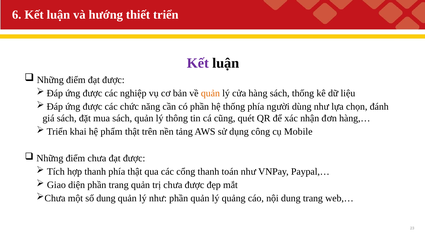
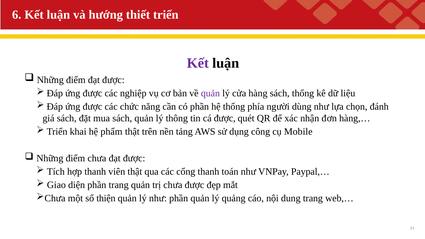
quản colour: orange -> purple (210, 93)
cá cũng: cũng -> được (225, 118)
thanh phía: phía -> viên (117, 172)
số dung: dung -> thiện (106, 198)
